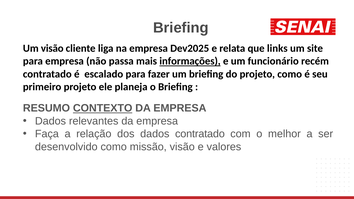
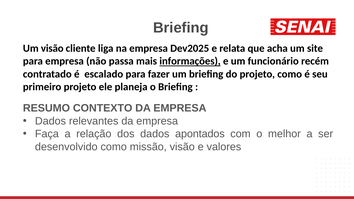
links: links -> acha (277, 48)
CONTEXTO underline: present -> none (103, 108)
dados contratado: contratado -> apontados (200, 134)
